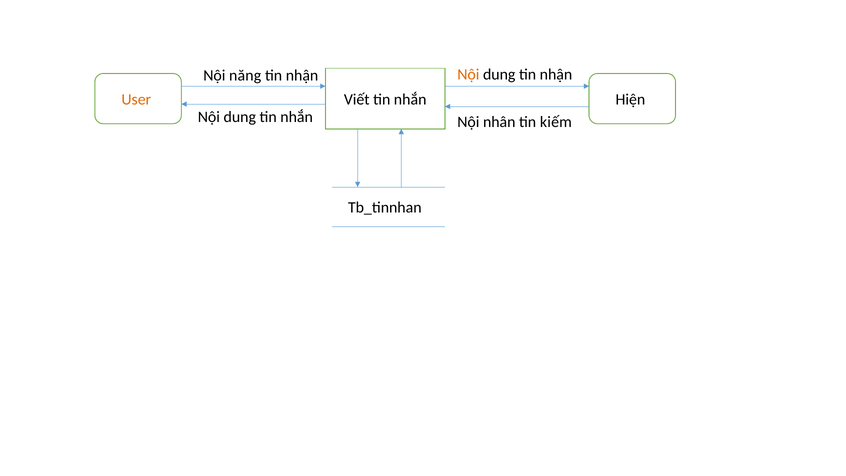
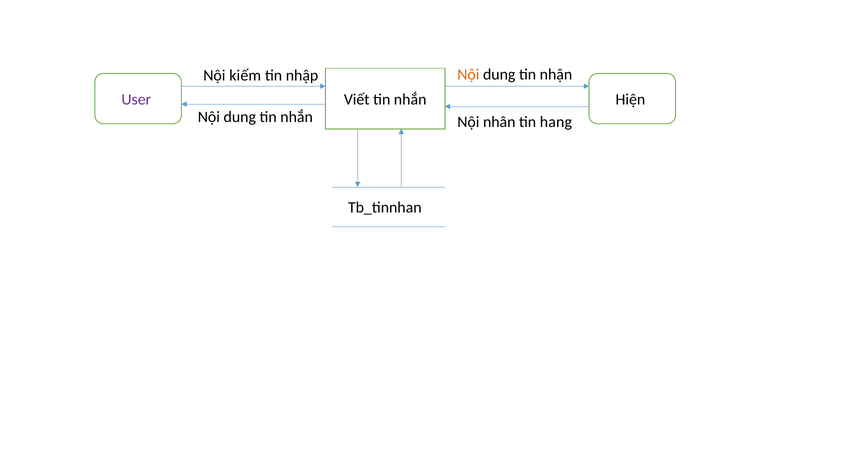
năng: năng -> kiếm (245, 76)
nhận: nhận -> nhập (302, 76)
User colour: orange -> purple (136, 100)
kiếm: kiếm -> hang (556, 122)
